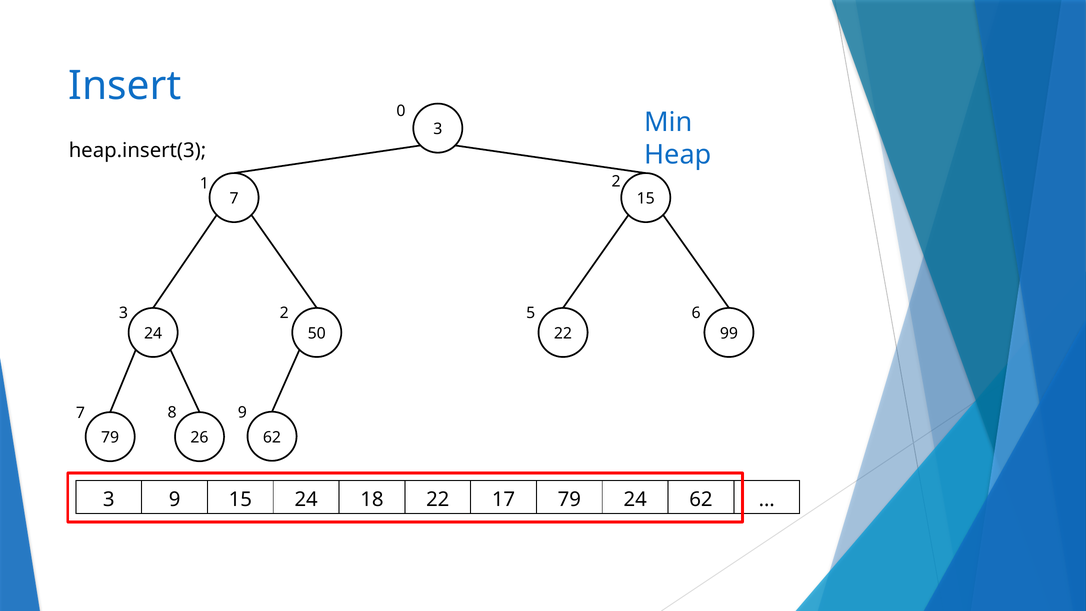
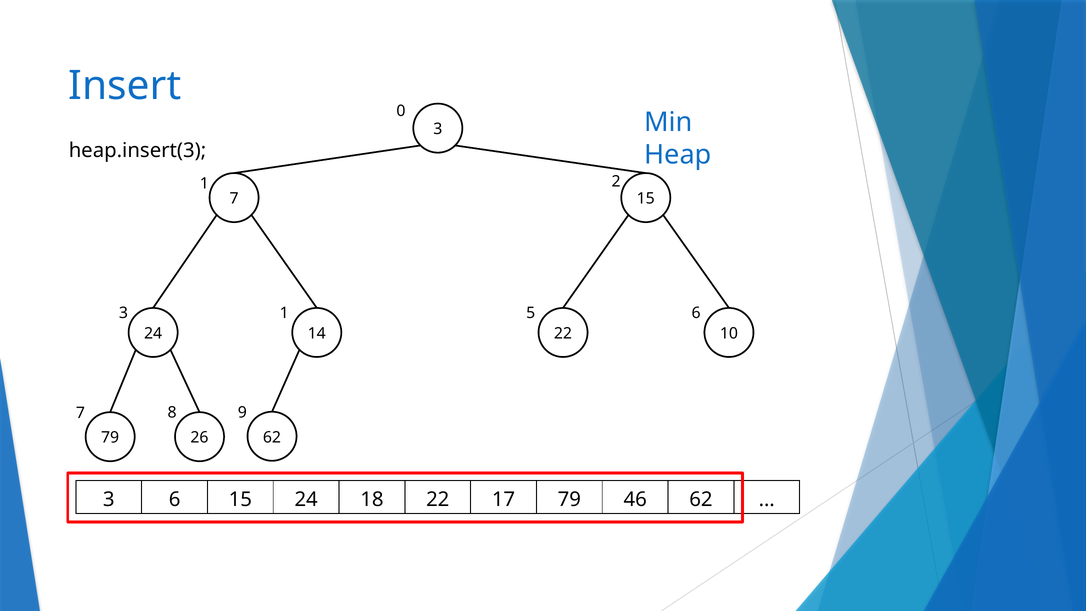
3 2: 2 -> 1 (284, 313)
50: 50 -> 14 (317, 333)
99: 99 -> 10 (729, 333)
3 9: 9 -> 6 (175, 499)
79 24: 24 -> 46 (635, 499)
